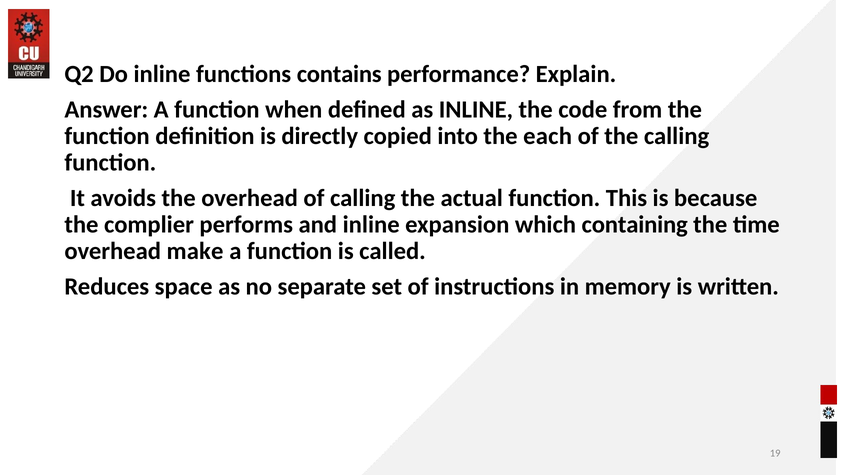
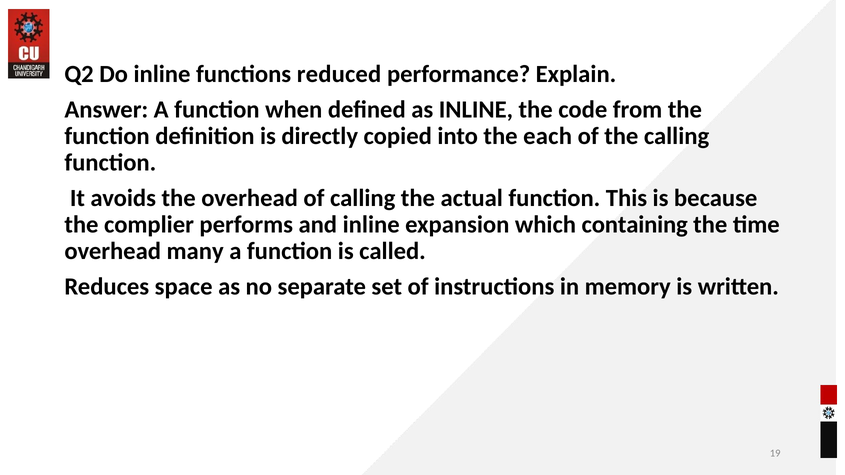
contains: contains -> reduced (339, 74)
make: make -> many (195, 251)
